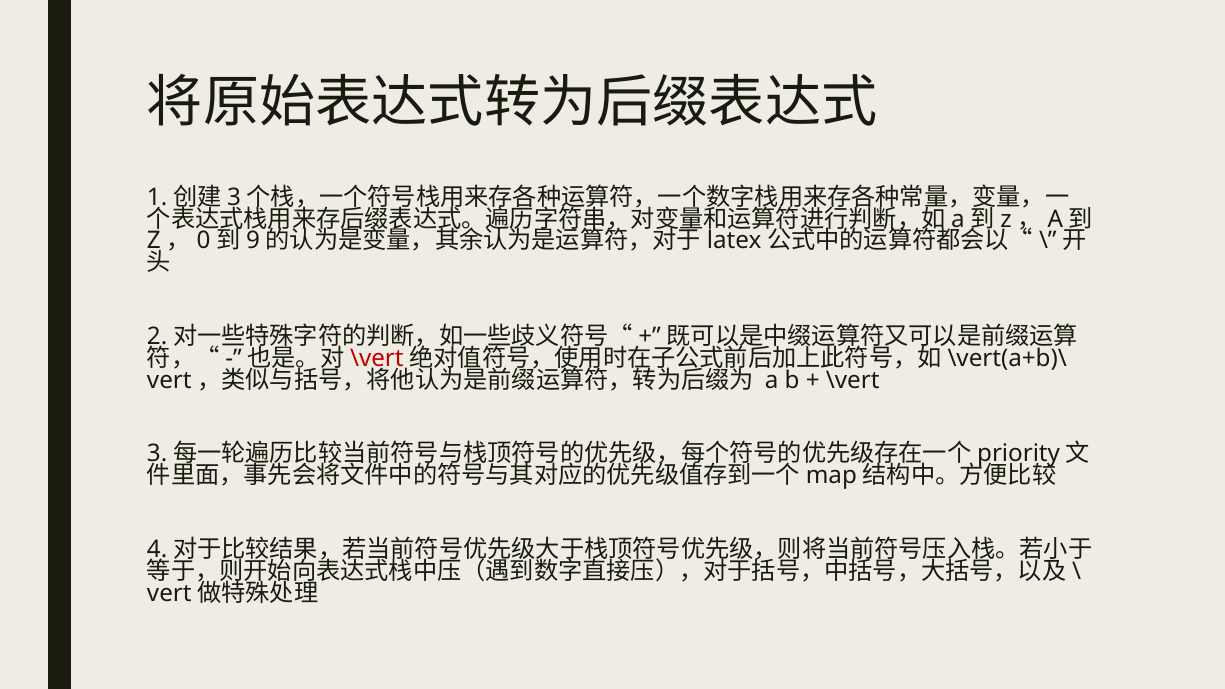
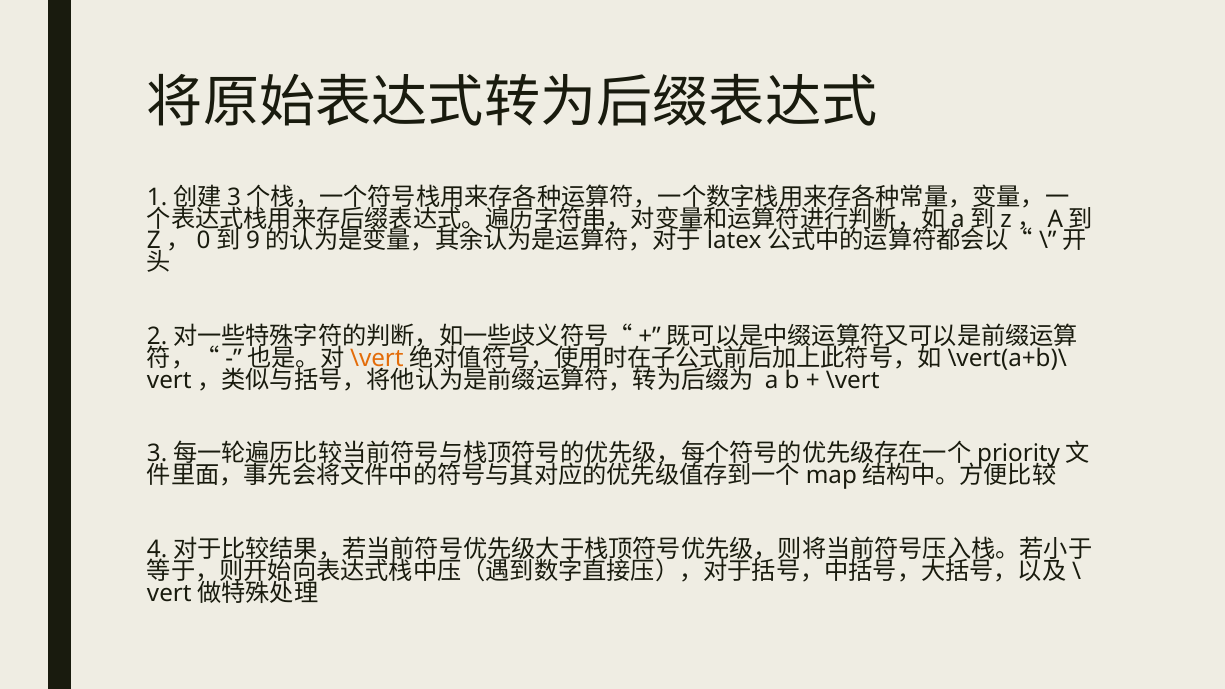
\vert colour: red -> orange (377, 358)
